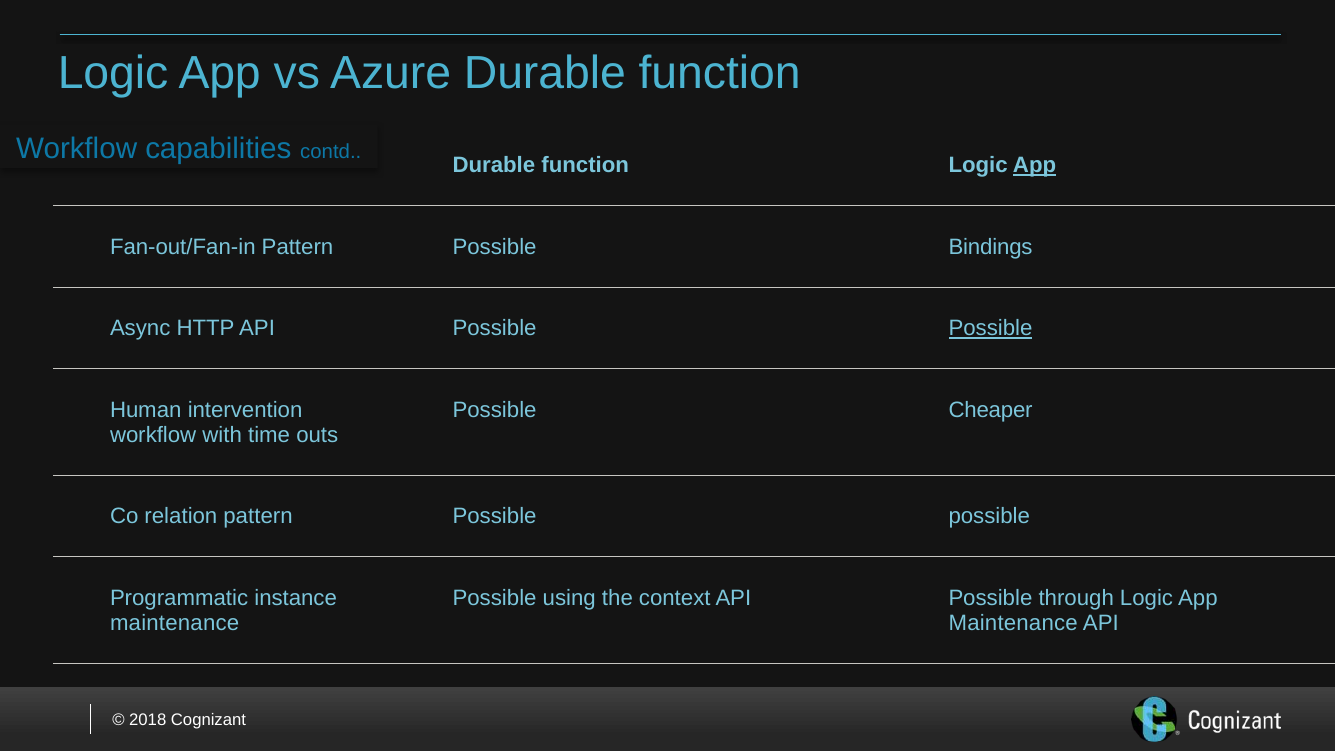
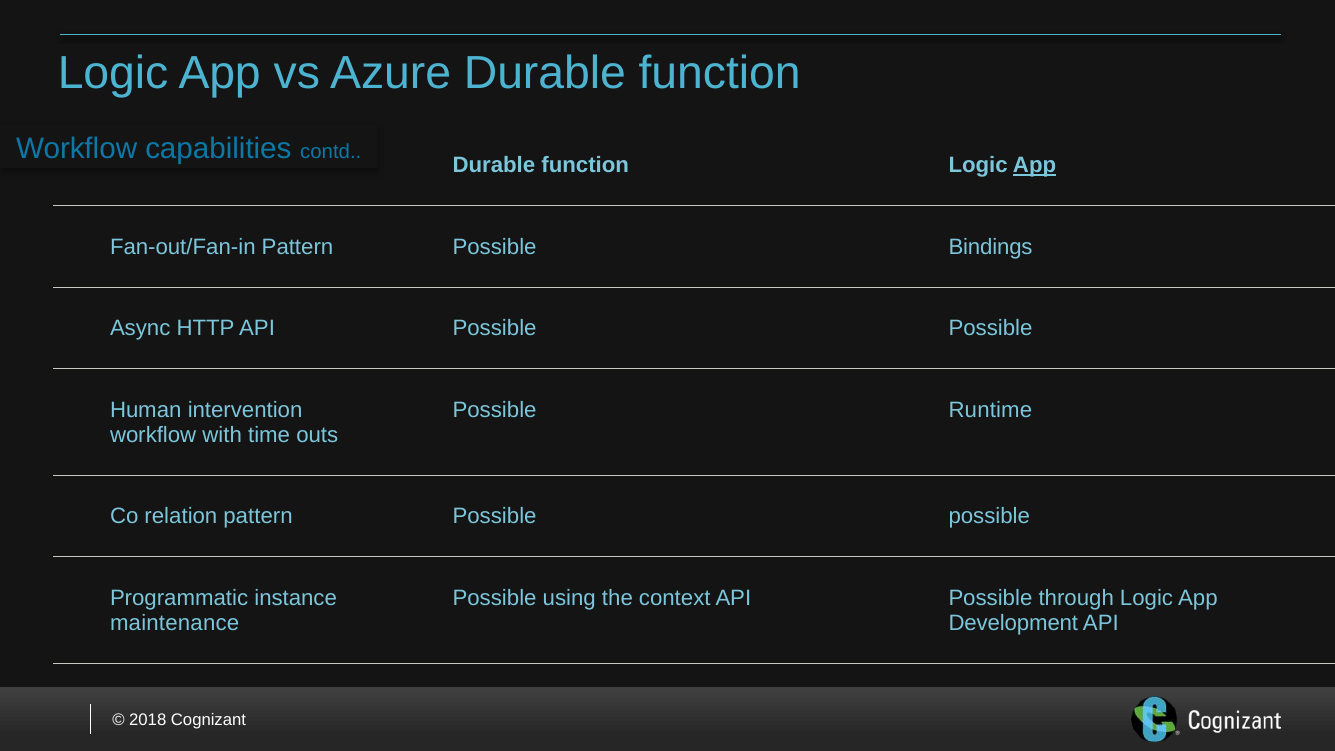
Possible underline: present -> none (990, 328)
Cheaper: Cheaper -> Runtime (990, 410)
Maintenance: Maintenance -> Development (1013, 623)
